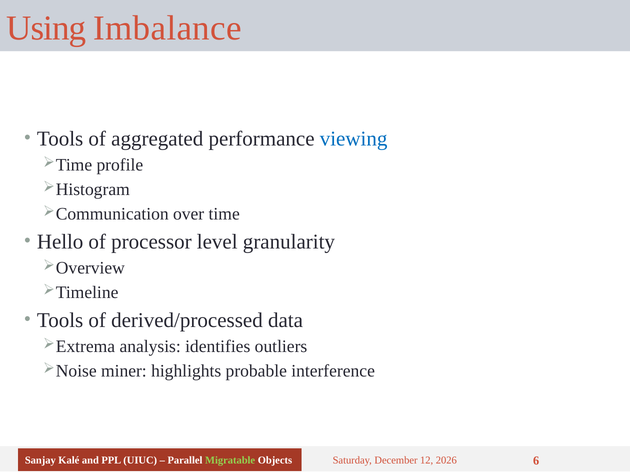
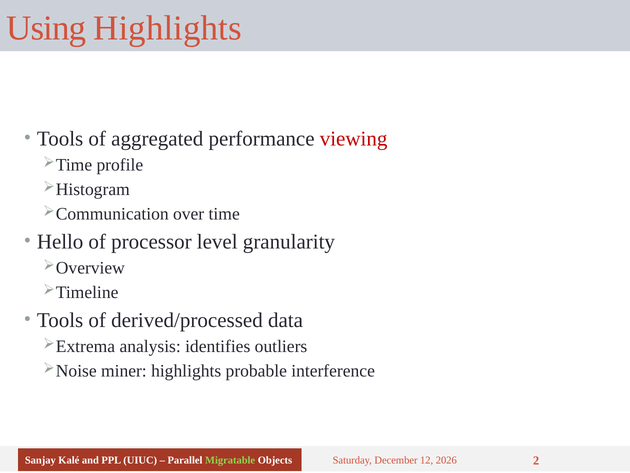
Using Imbalance: Imbalance -> Highlights (168, 28)
viewing colour: blue -> red (354, 138)
6: 6 -> 2 (536, 460)
